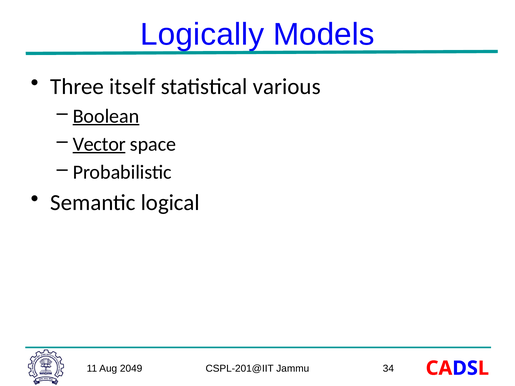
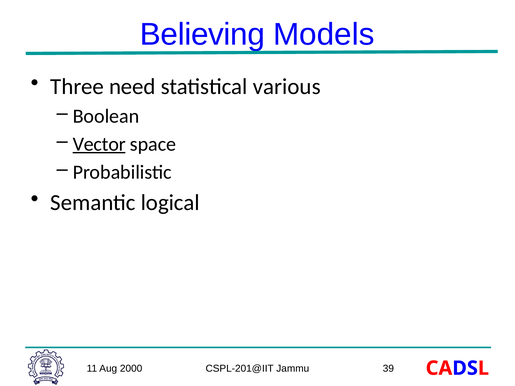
Logically: Logically -> Believing (202, 34)
itself: itself -> need (132, 87)
Boolean underline: present -> none (106, 116)
2049: 2049 -> 2000 (131, 369)
34: 34 -> 39 (388, 369)
